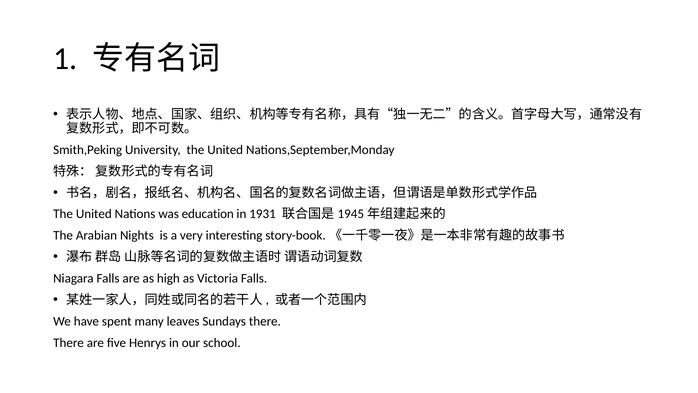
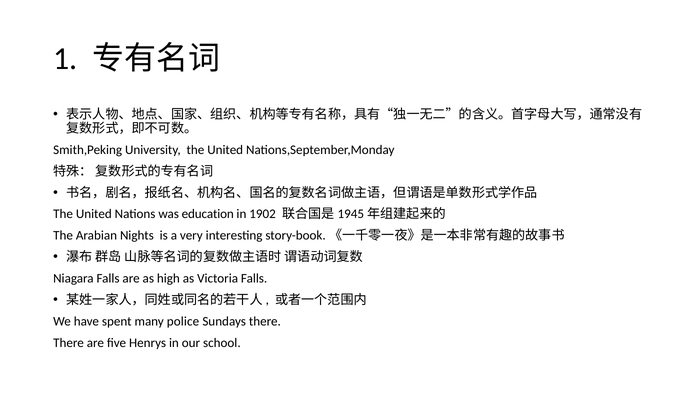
1931: 1931 -> 1902 (263, 214)
leaves: leaves -> police (183, 321)
